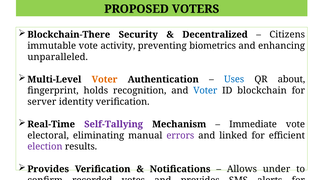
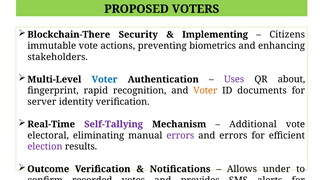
Decentralized: Decentralized -> Implementing (215, 35)
activity: activity -> actions (118, 46)
unparalleled: unparalleled -> stakeholders (58, 57)
Voter colour: orange -> blue (105, 79)
Uses colour: blue -> purple (234, 79)
holds: holds -> rapid (96, 91)
Voter colour: blue -> orange (205, 91)
blockchain: blockchain -> documents (262, 91)
Immediate: Immediate -> Additional (253, 124)
and linked: linked -> errors (233, 135)
Provides: Provides -> Outcome (48, 169)
